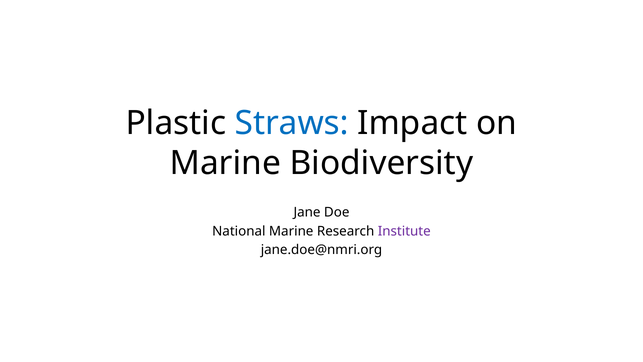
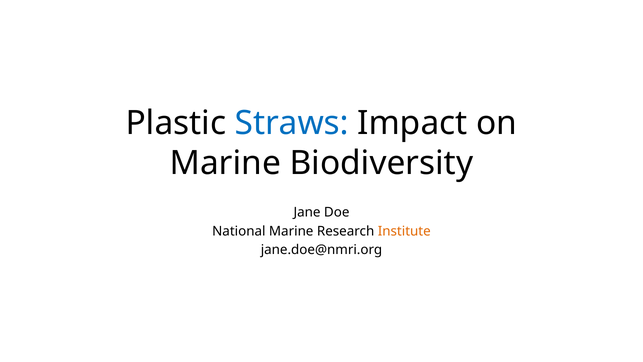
Institute colour: purple -> orange (404, 231)
